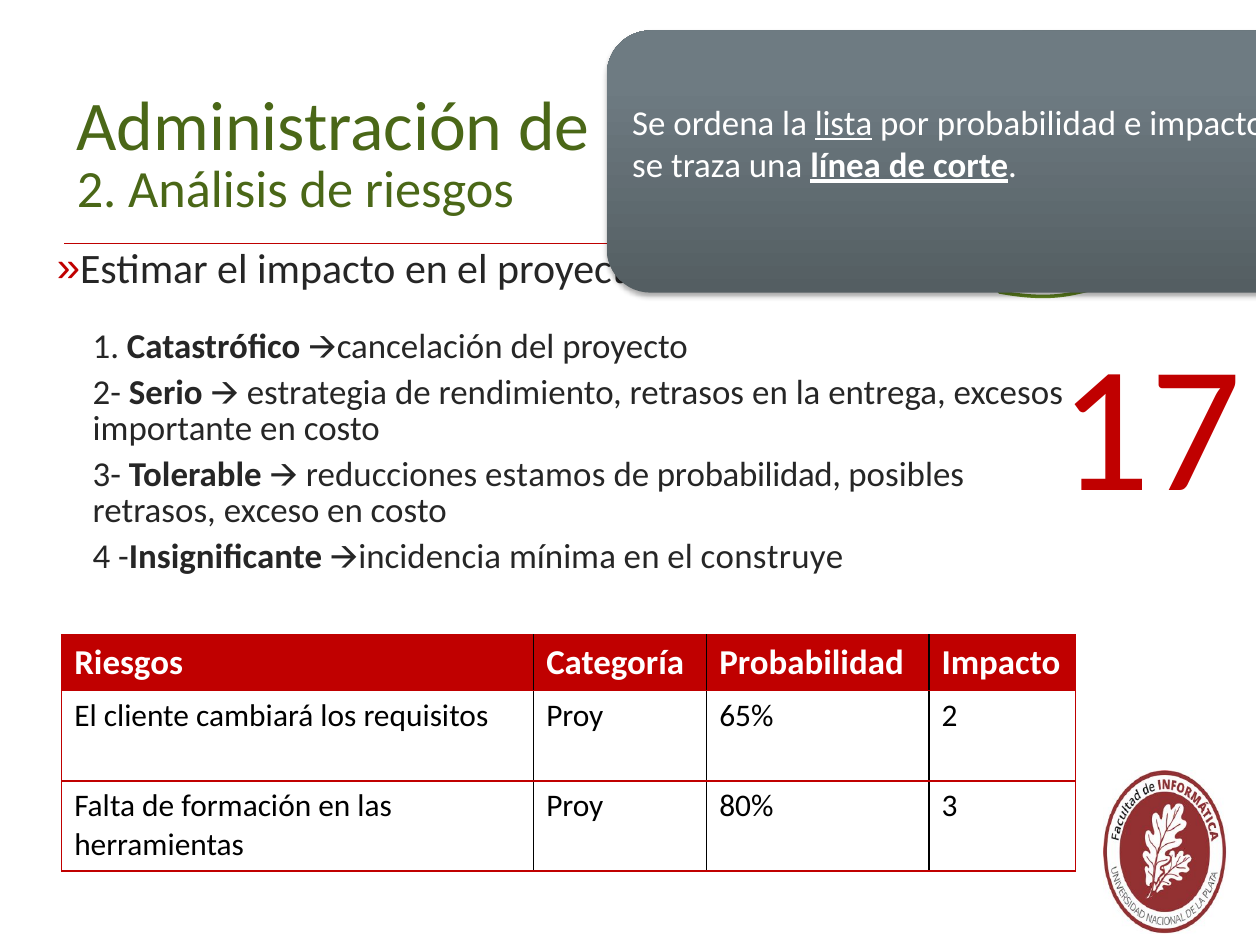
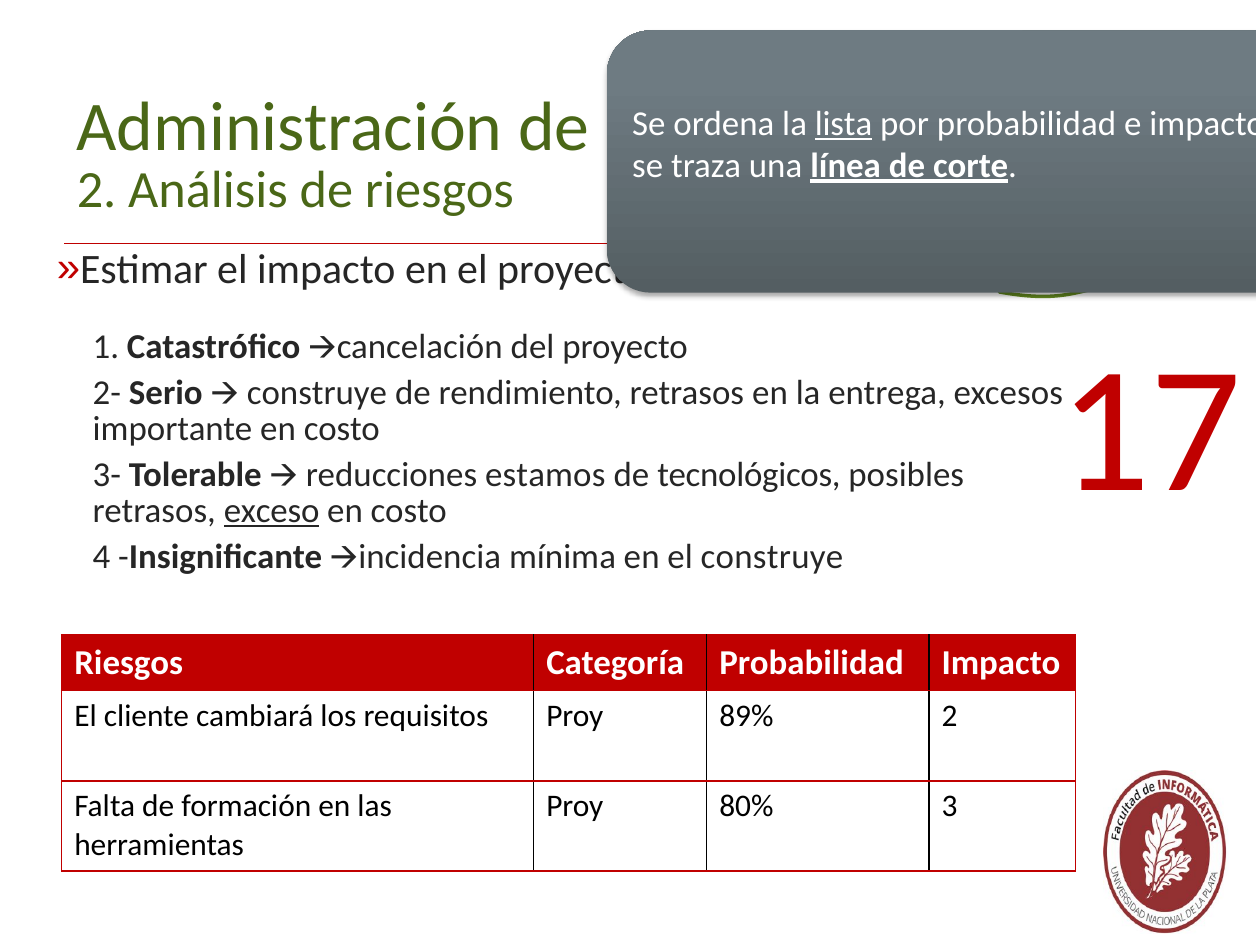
Serio estrategia: estrategia -> construye (317, 393)
de probabilidad: probabilidad -> tecnológicos (749, 475)
exceso underline: none -> present (272, 511)
65%: 65% -> 89% (746, 716)
